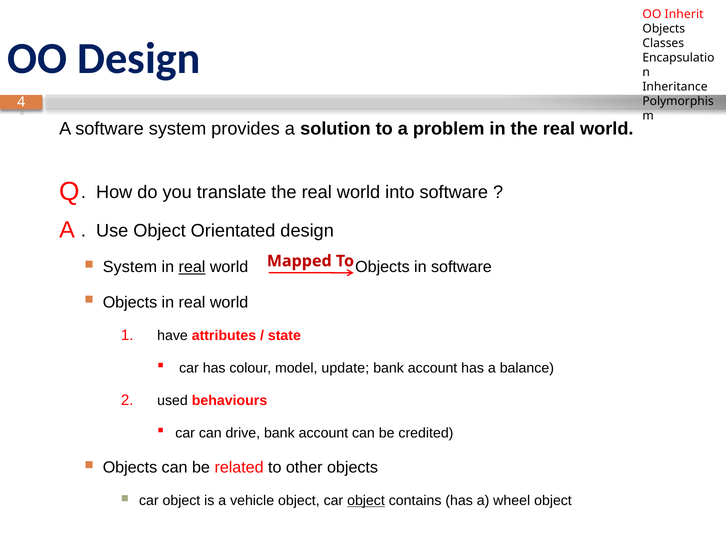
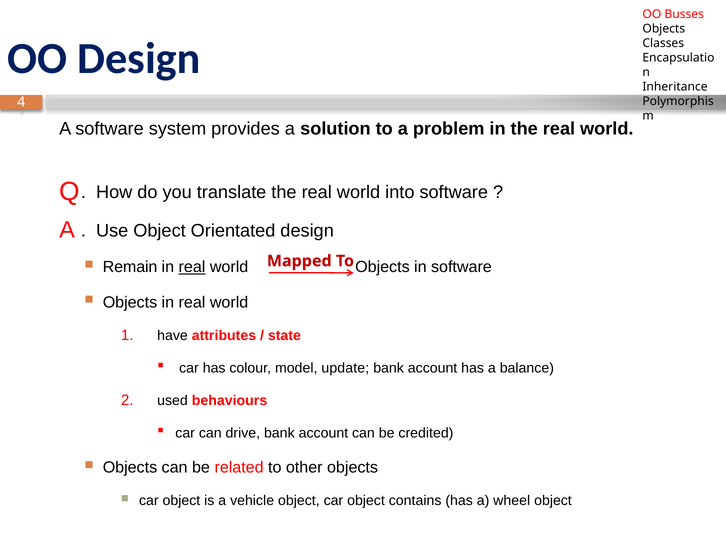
Inherit: Inherit -> Busses (684, 14)
System: System -> Remain (130, 267)
object underline: present -> none (366, 501)
